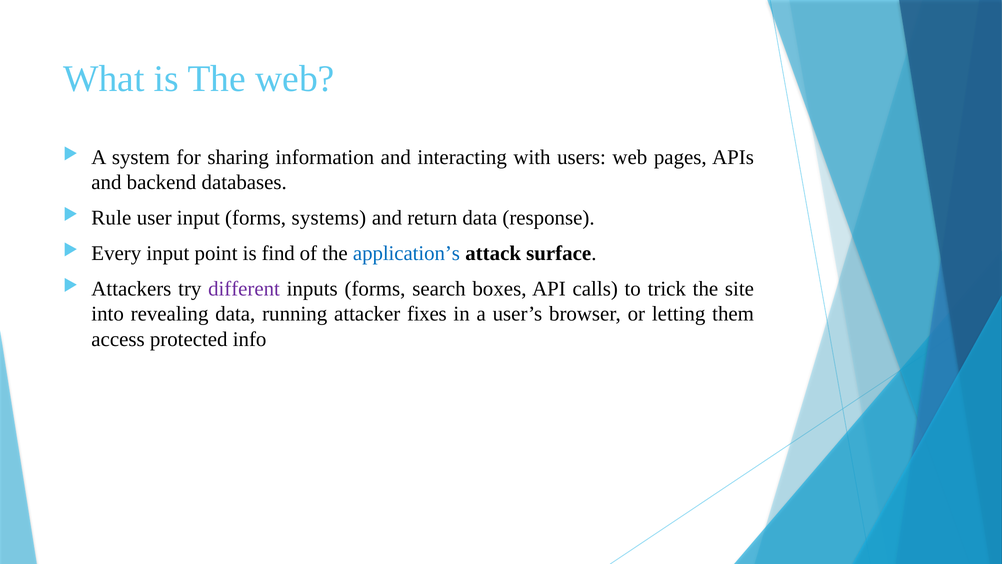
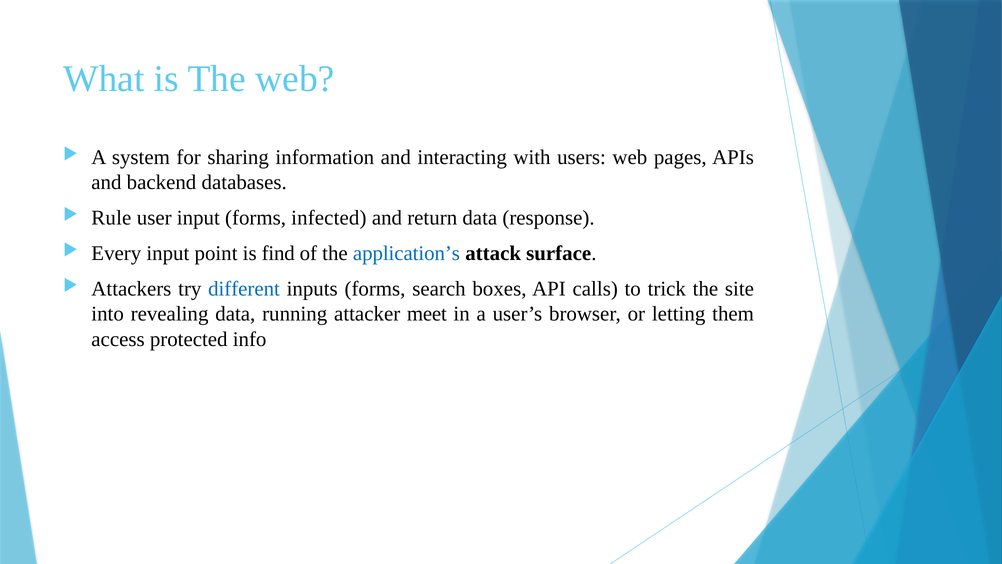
systems: systems -> infected (329, 218)
different colour: purple -> blue (244, 289)
fixes: fixes -> meet (427, 314)
